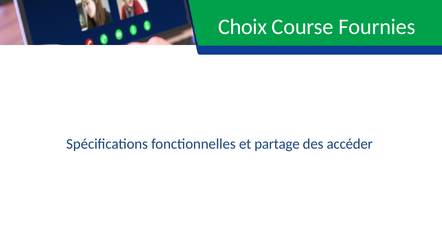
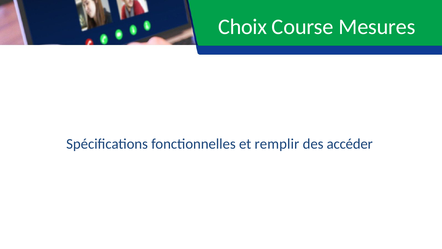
Fournies: Fournies -> Mesures (377, 27)
partage: partage -> remplir (277, 144)
